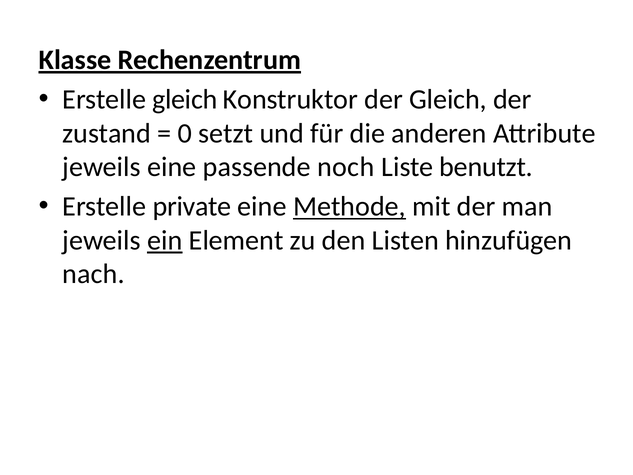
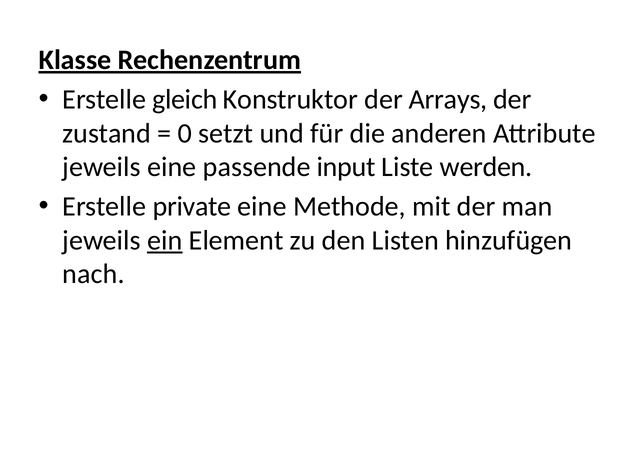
der Gleich: Gleich -> Arrays (448, 99)
noch: noch -> input (346, 167)
benutzt: benutzt -> werden (486, 167)
Methode underline: present -> none (349, 206)
